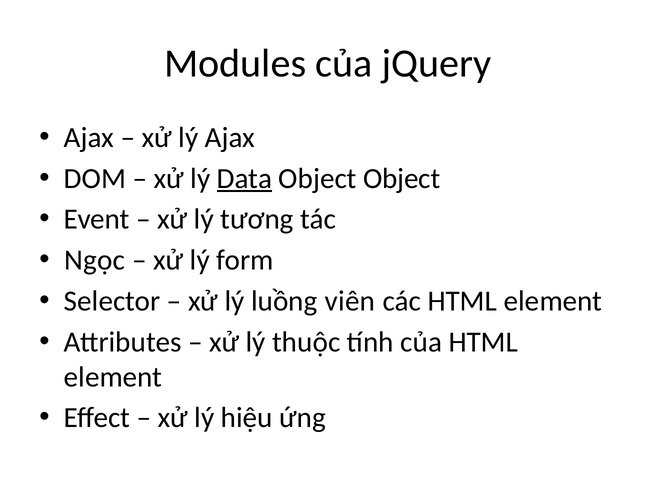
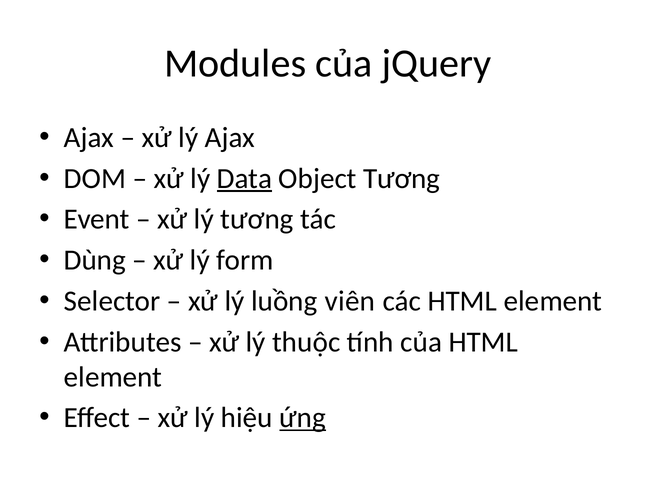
Object Object: Object -> Tương (402, 179)
Ngọc: Ngọc -> Dùng (95, 260)
ứng underline: none -> present (303, 418)
